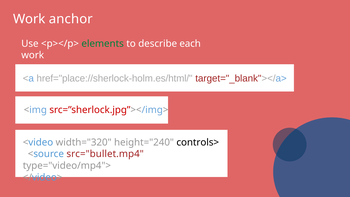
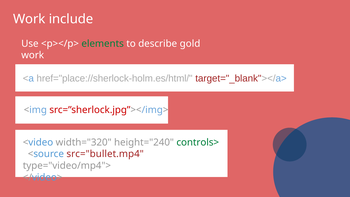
anchor: anchor -> include (71, 19)
each: each -> gold (190, 44)
controls> colour: black -> green (198, 142)
